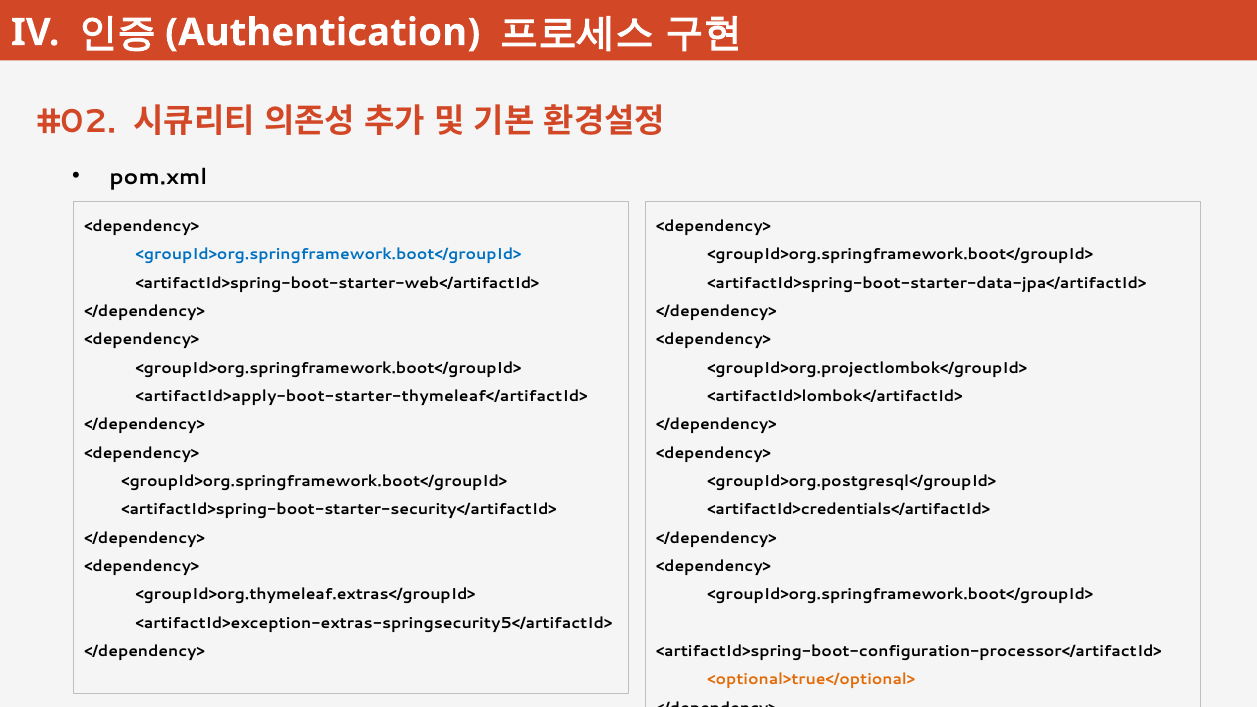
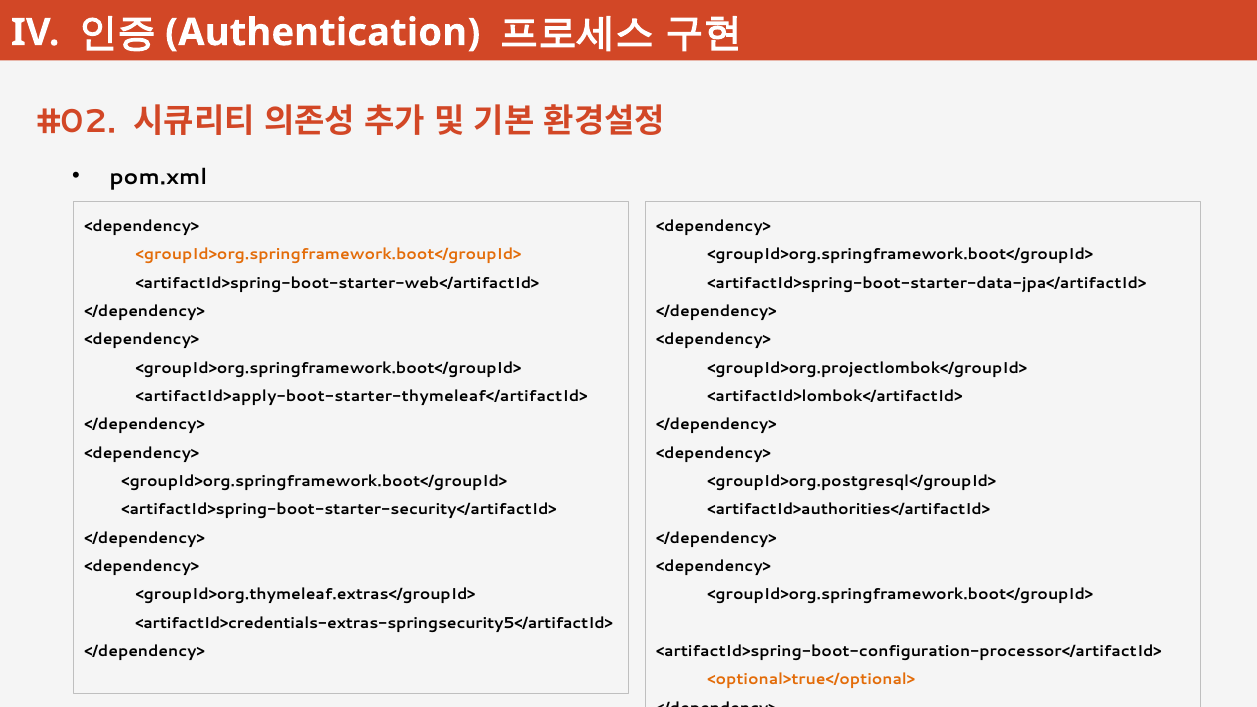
<groupId>org.springframework.boot</groupId> colour: blue -> orange (329, 255)
<artifactId>credentials</artifactId>: <artifactId>credentials</artifactId> -> <artifactId>authorities</artifactId> (849, 510)
<artifactId>exception-extras-springsecurity5</artifactId>: <artifactId>exception-extras-springsecurity5</artifactId> -> <artifactId>credentials-extras-springsecurity5</artifactId> (374, 623)
